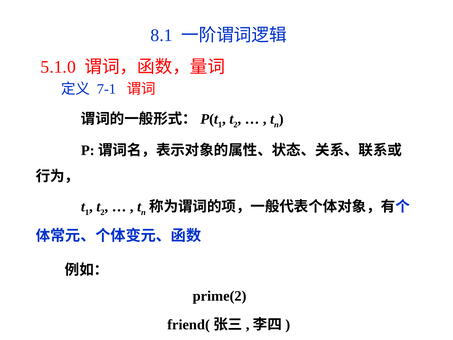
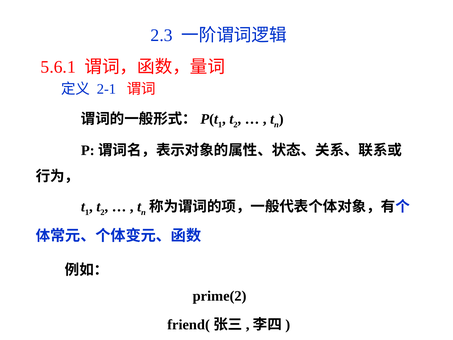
8.1: 8.1 -> 2.3 (162, 35)
5.1.0: 5.1.0 -> 5.6.1 (58, 67)
7-1: 7-1 -> 2-1 (106, 89)
